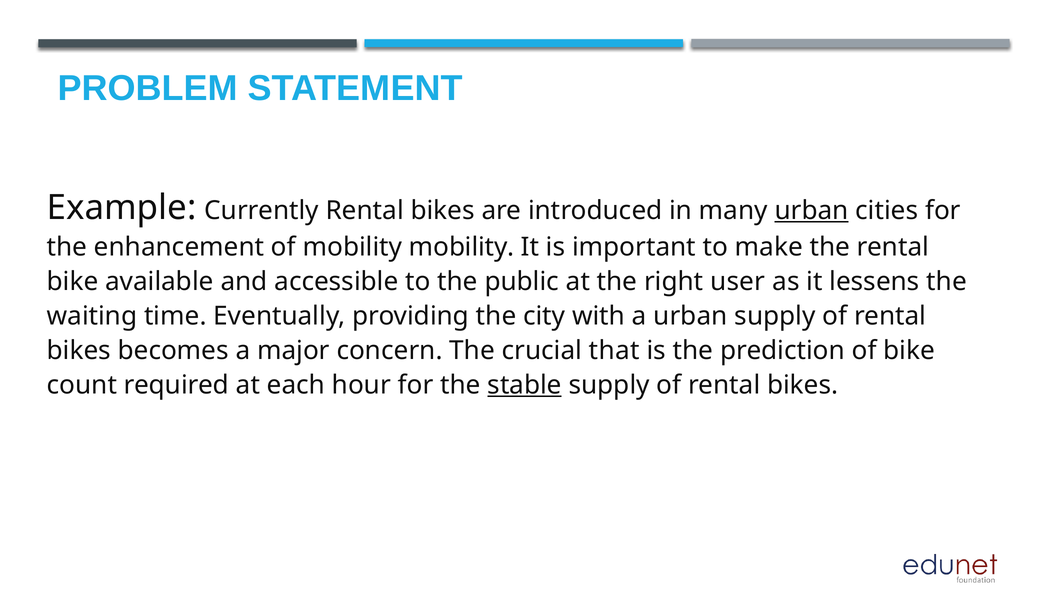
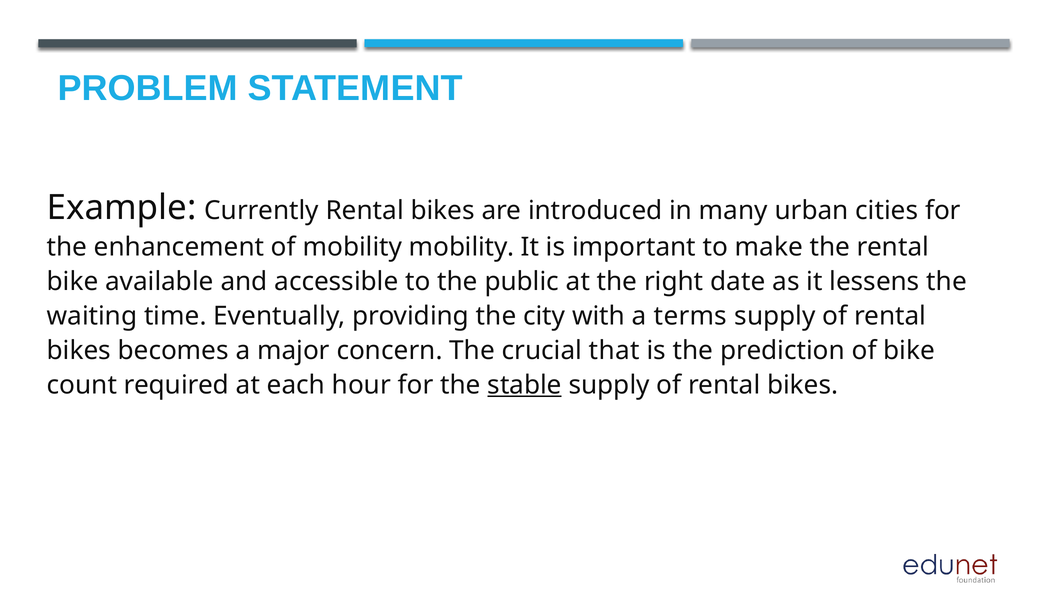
urban underline: present -> none (812, 211)
user: user -> date (738, 282)
a urban: urban -> terms (690, 316)
